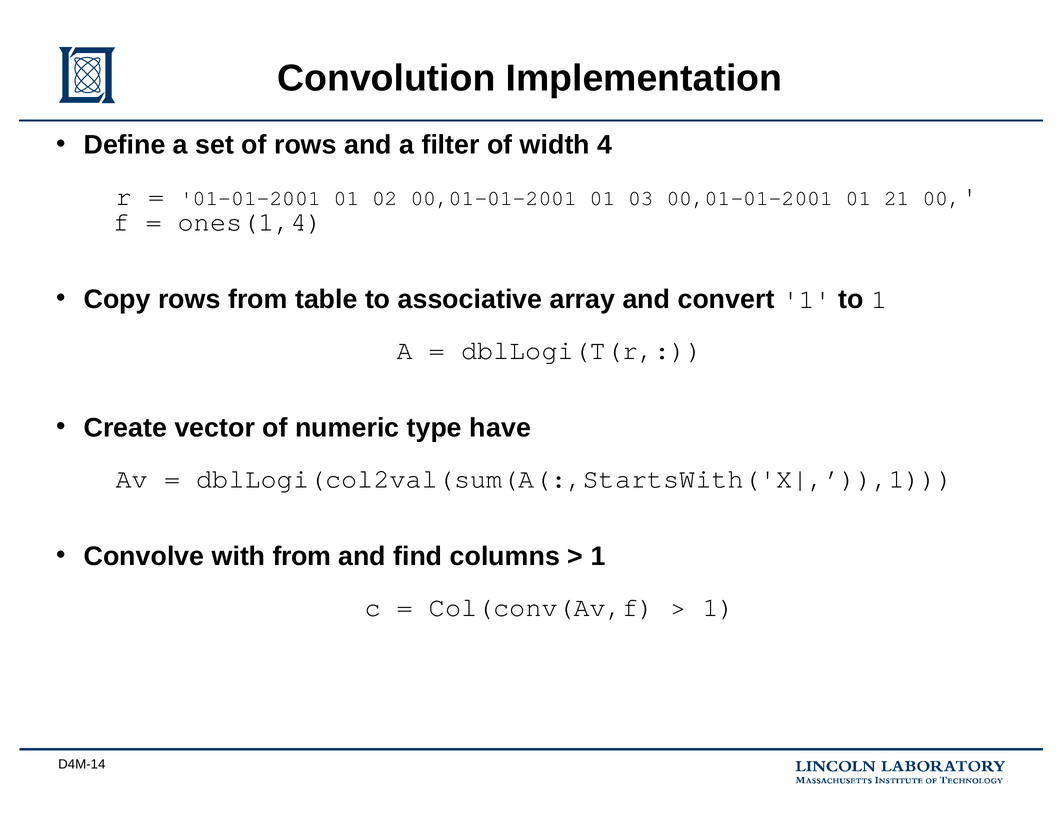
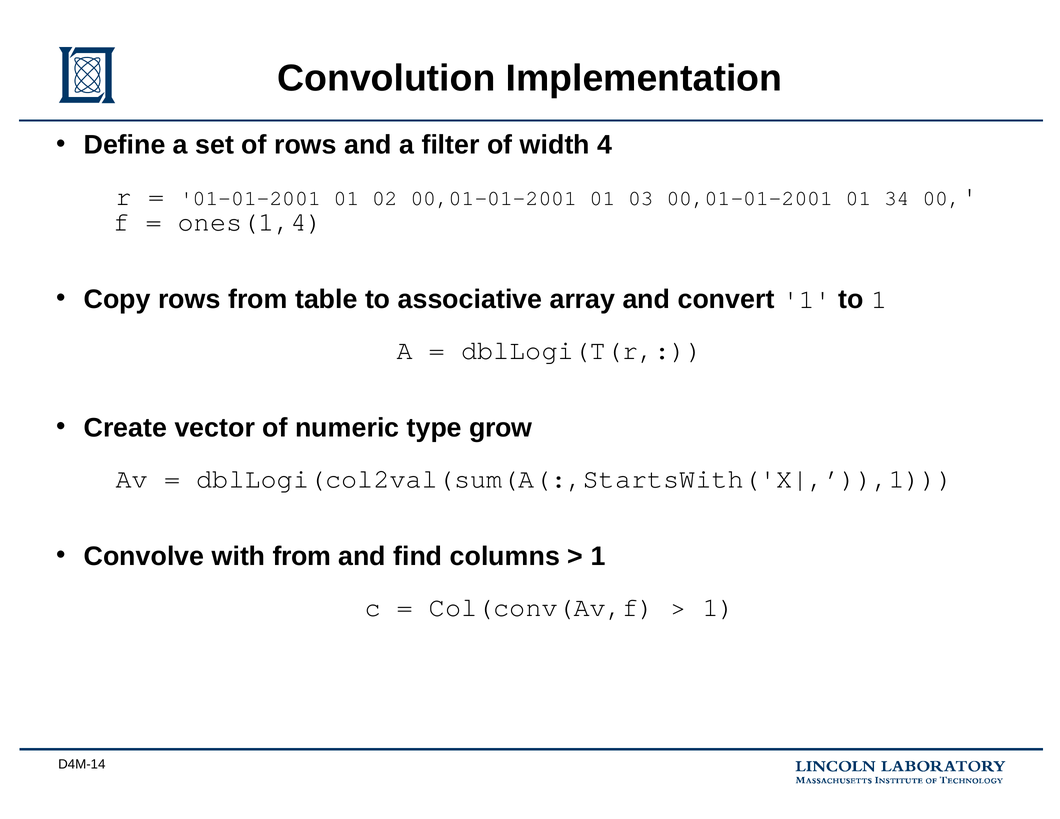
21: 21 -> 34 (897, 198)
have: have -> grow (501, 428)
